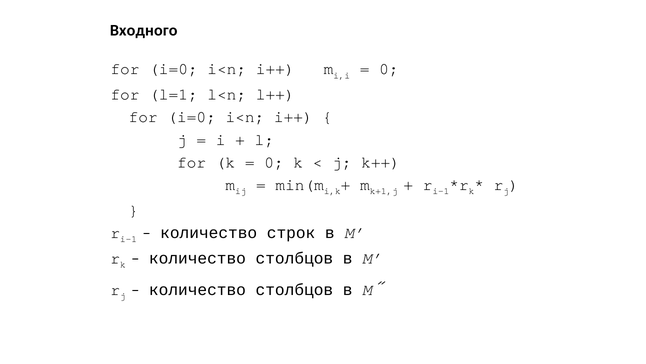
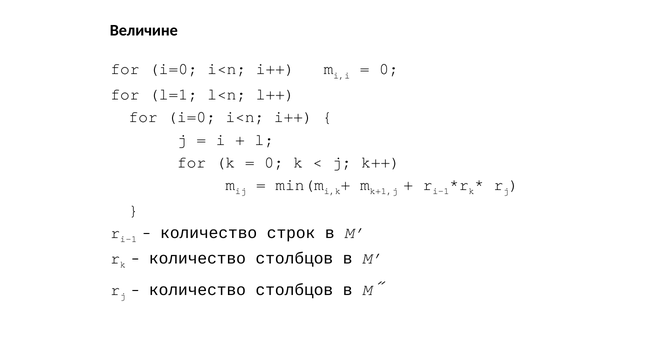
Входного: Входного -> Величине (144, 31)
